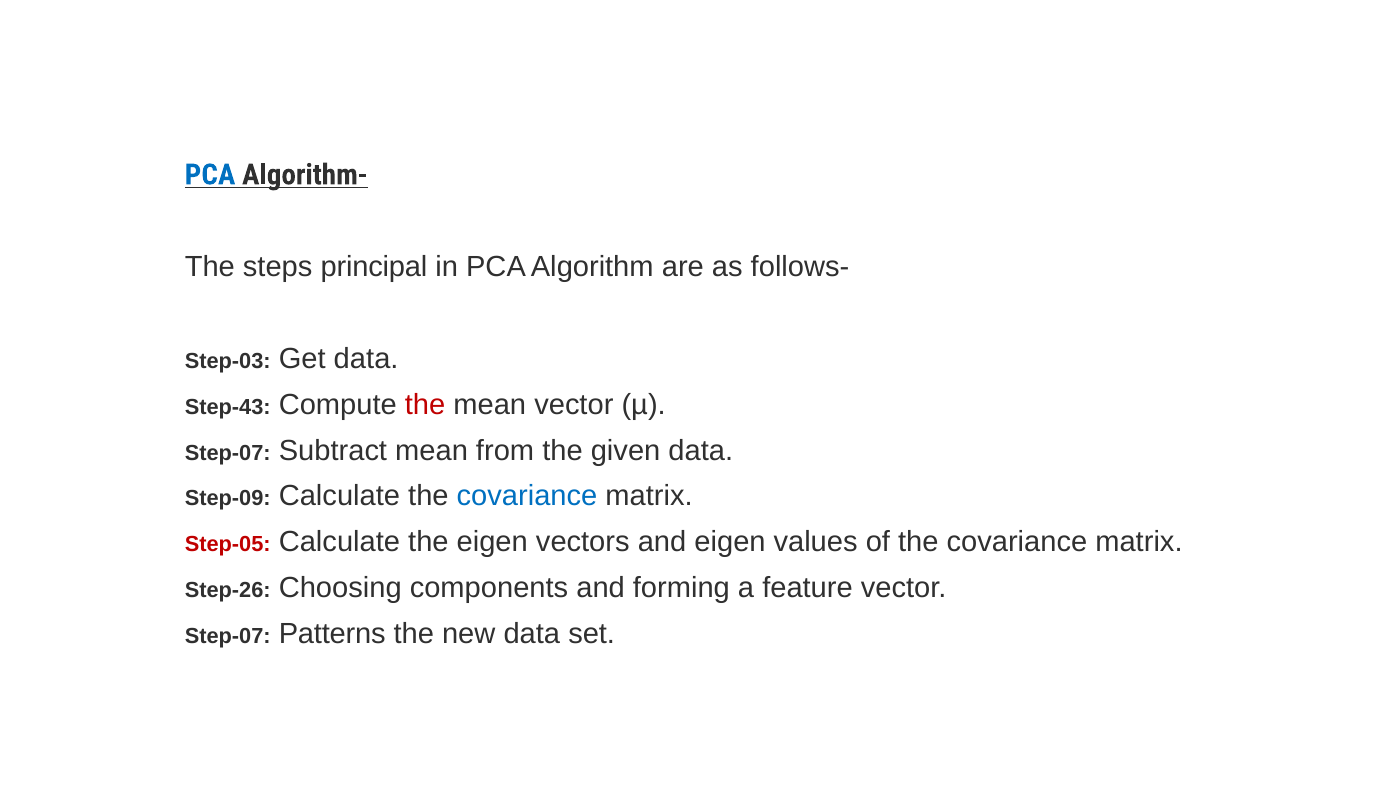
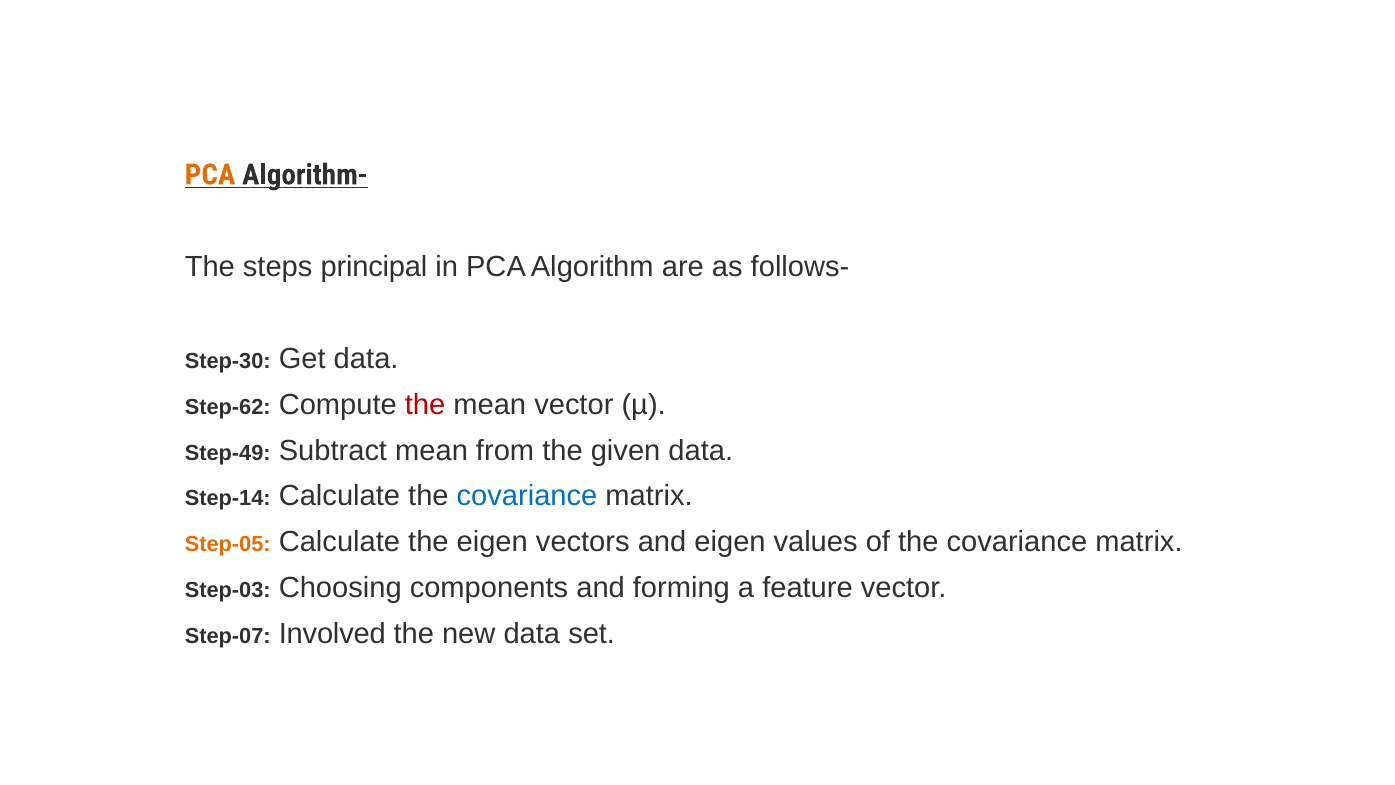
PCA colour: blue -> orange (210, 175)
Step-03: Step-03 -> Step-30 (228, 361)
Step-43: Step-43 -> Step-62 (228, 407)
Step-07: Step-07 -> Step-49 (228, 453)
Step-09: Step-09 -> Step-14 (228, 499)
Step-05 colour: red -> orange (228, 545)
Step-26: Step-26 -> Step-03 (228, 590)
Patterns: Patterns -> Involved (332, 634)
